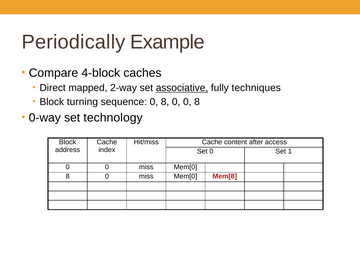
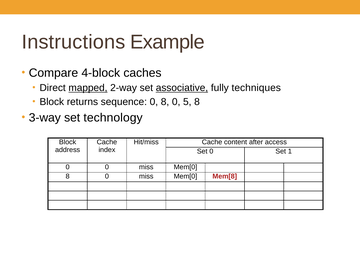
Periodically: Periodically -> Instructions (73, 42)
mapped underline: none -> present (88, 88)
turning: turning -> returns (82, 102)
8 0 0: 0 -> 5 (187, 102)
0-way: 0-way -> 3-way (45, 118)
